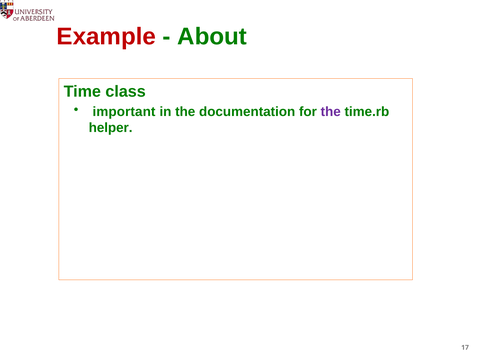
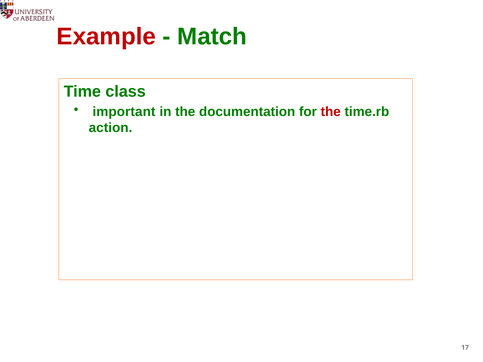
About: About -> Match (212, 36)
the colour: purple -> red (331, 112)
helper: helper -> action (111, 128)
